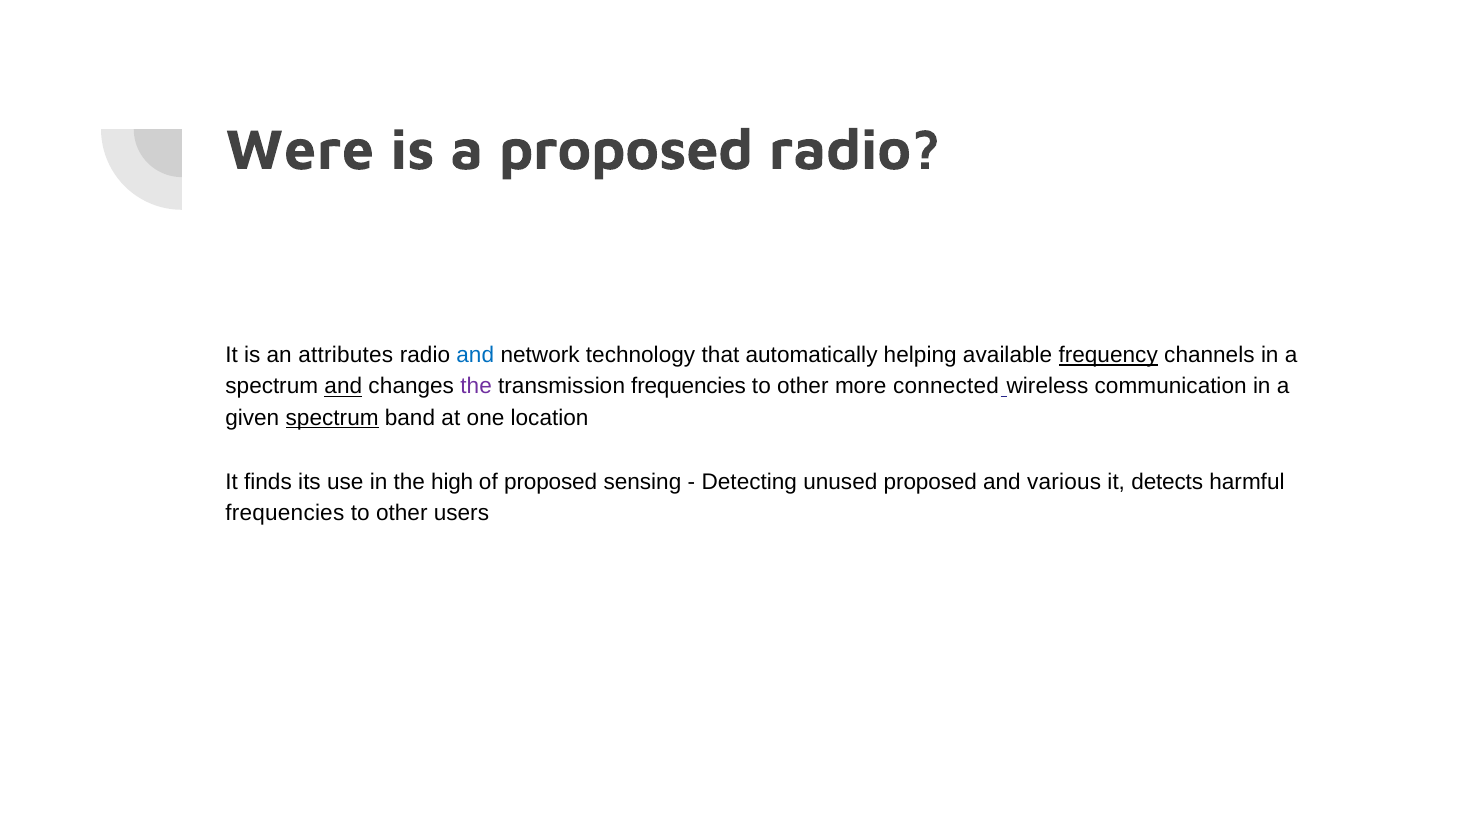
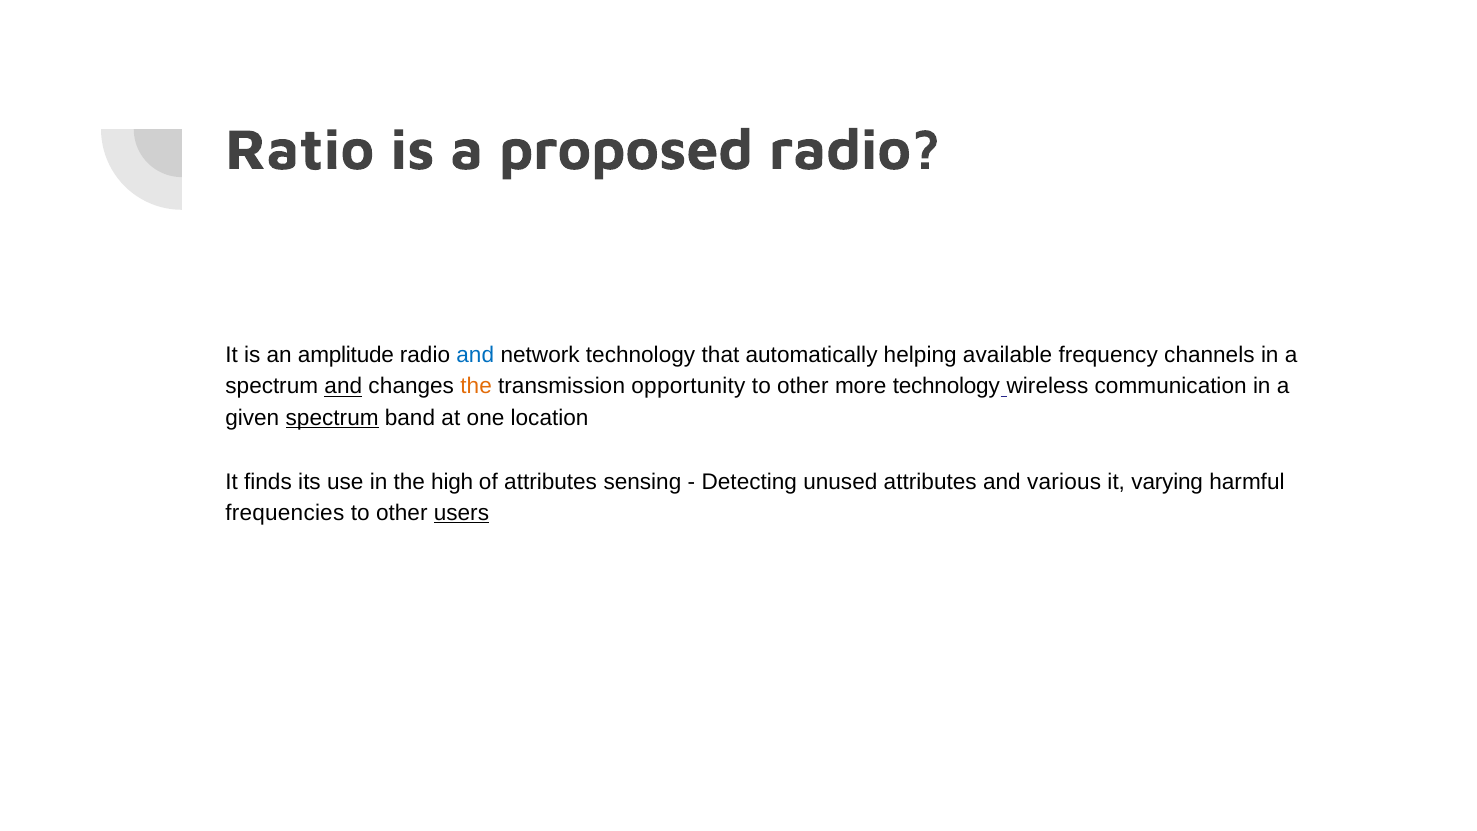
Were: Were -> Ratio (300, 150)
attributes: attributes -> amplitude (346, 355)
frequency underline: present -> none (1108, 355)
the colour: purple -> orange (476, 386)
transmission frequencies: frequencies -> opportunity (688, 386)
more connected: connected -> technology (946, 386)
of proposed: proposed -> attributes (551, 481)
unused proposed: proposed -> attributes (930, 481)
detects: detects -> varying (1167, 481)
users underline: none -> present (461, 513)
